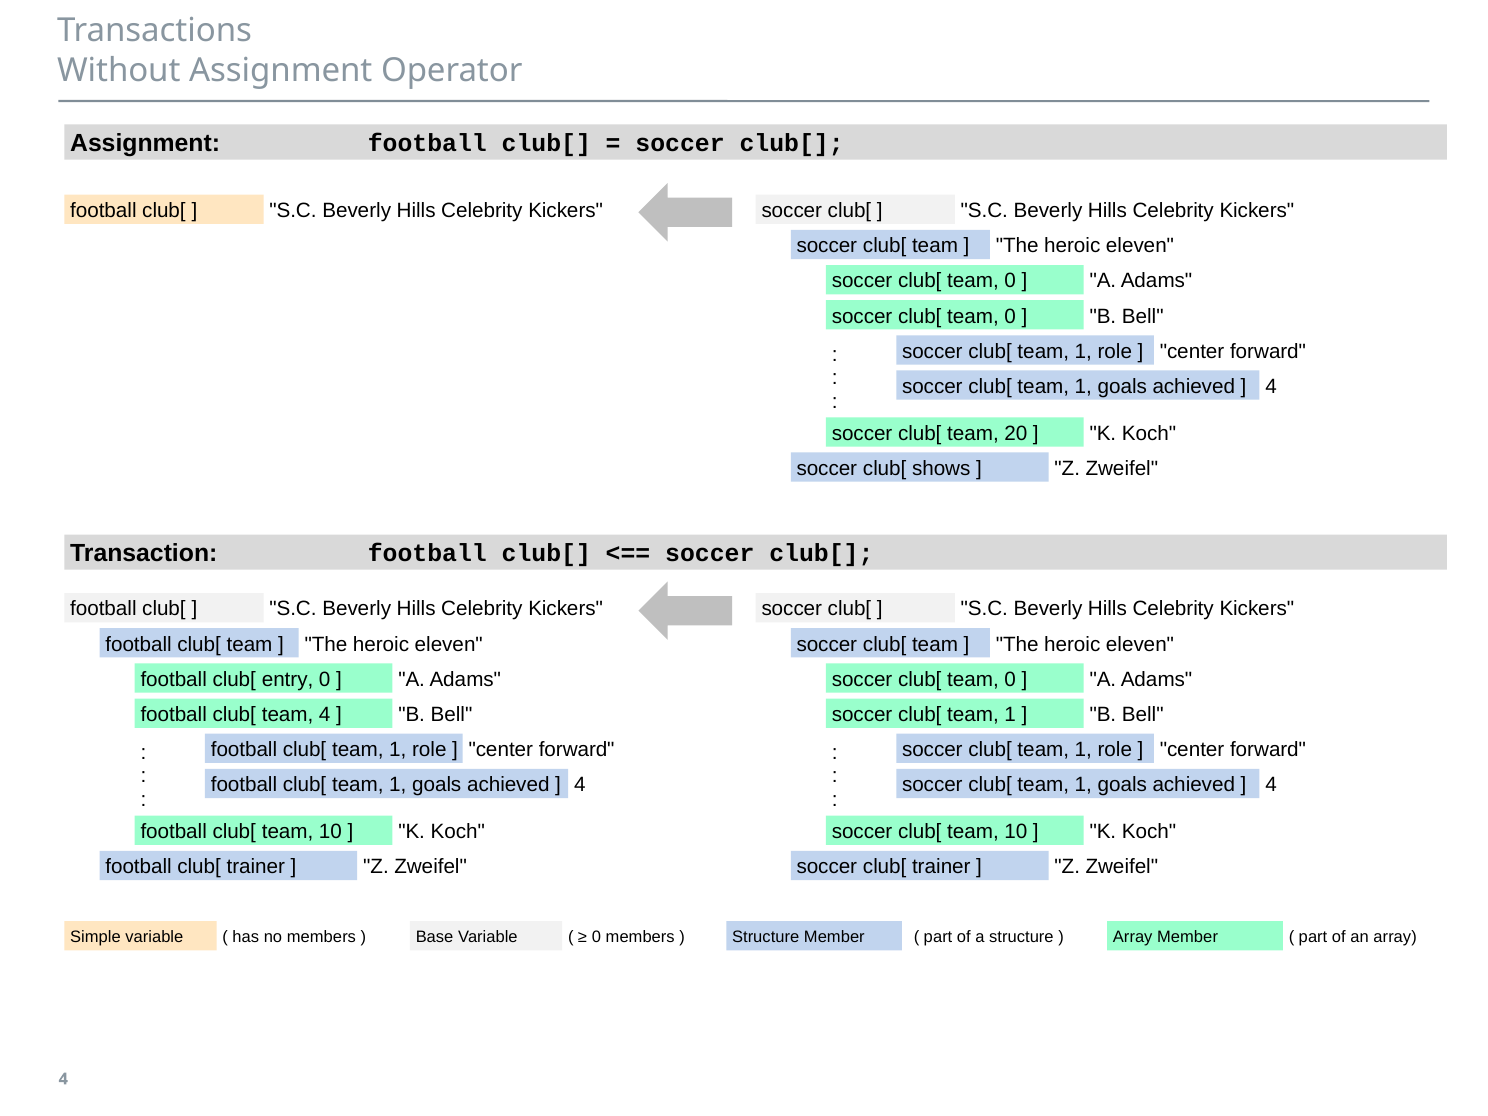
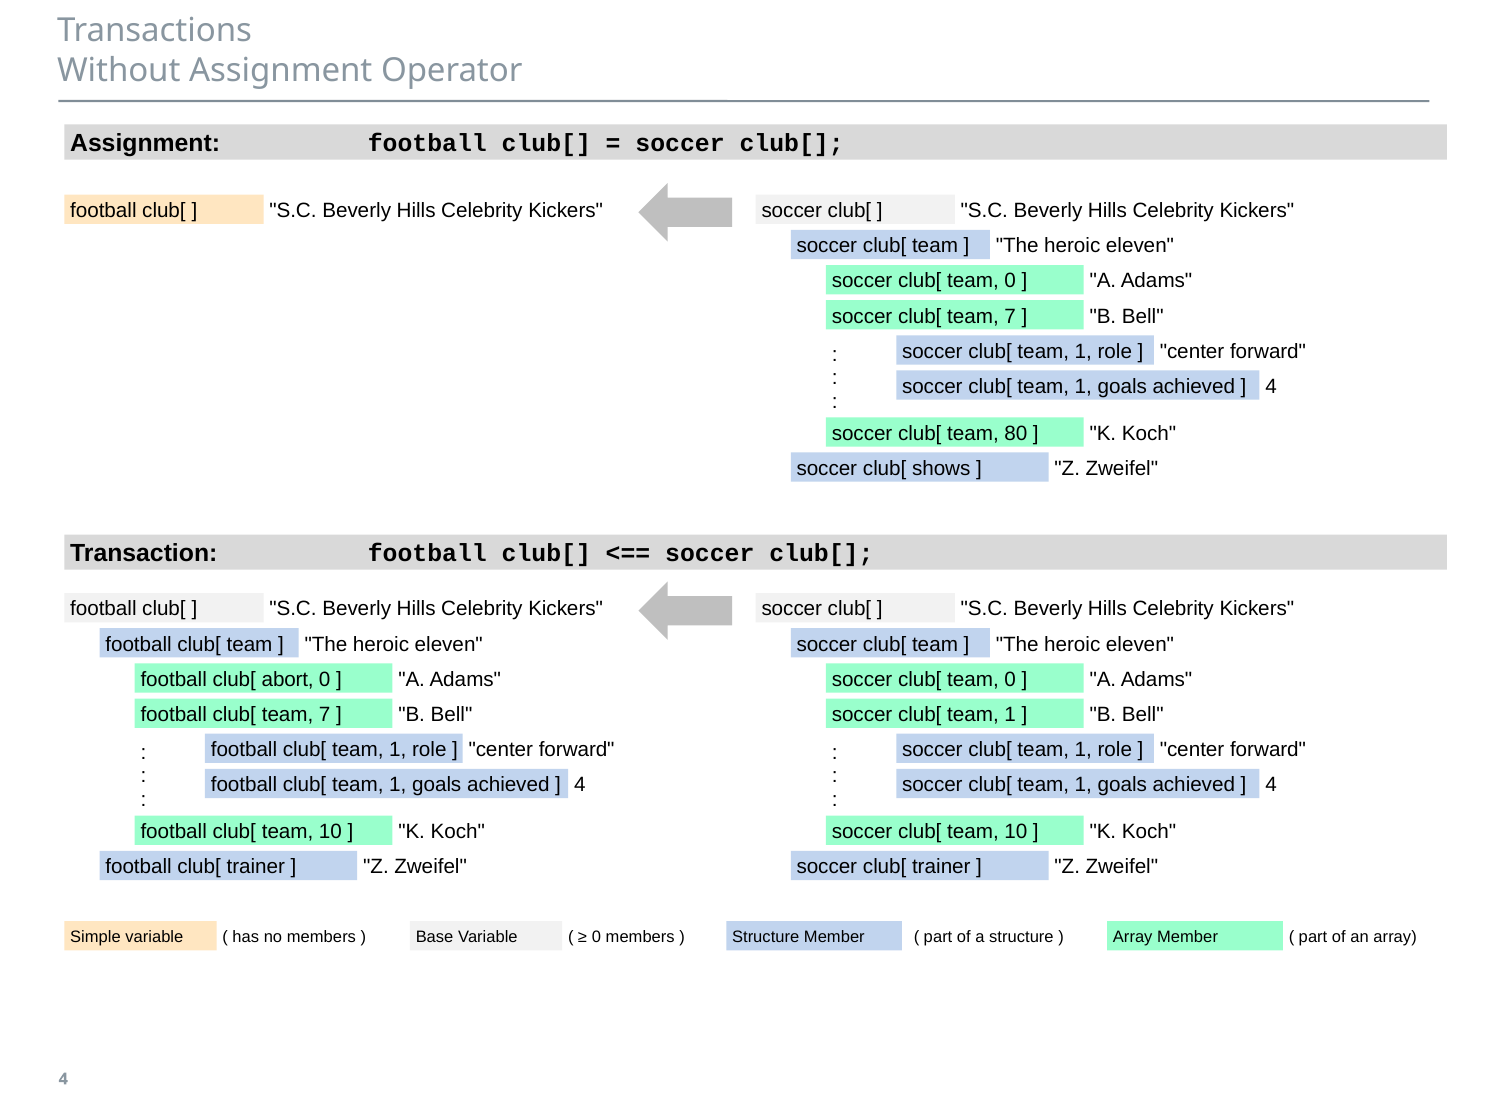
0: 0 -> 7 (1010, 316)
20: 20 -> 80 (1016, 433)
entry: entry -> abort (288, 679)
football club[ team 4: 4 -> 7 (325, 715)
